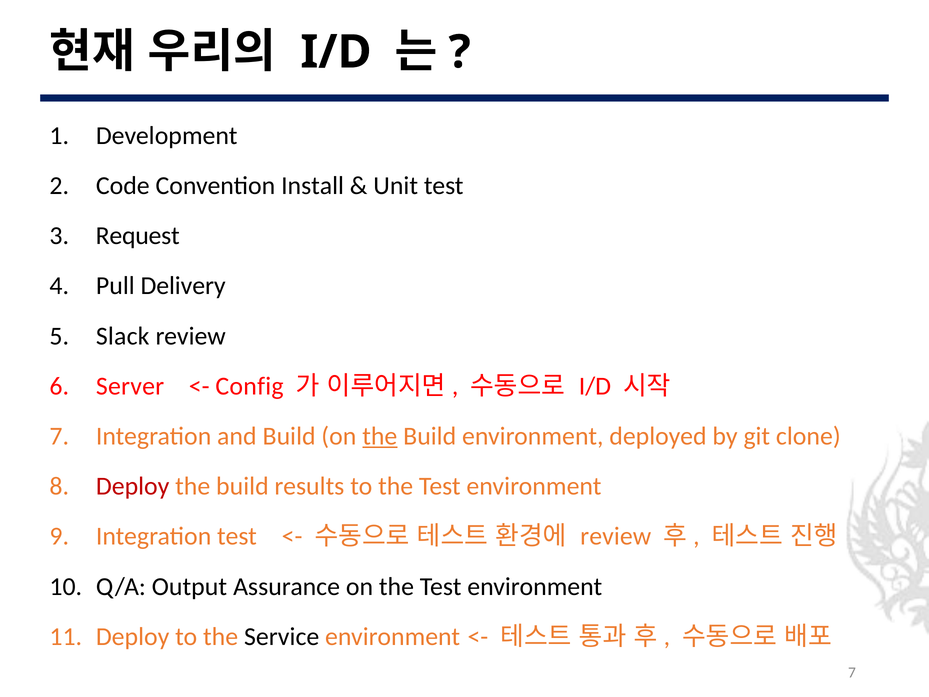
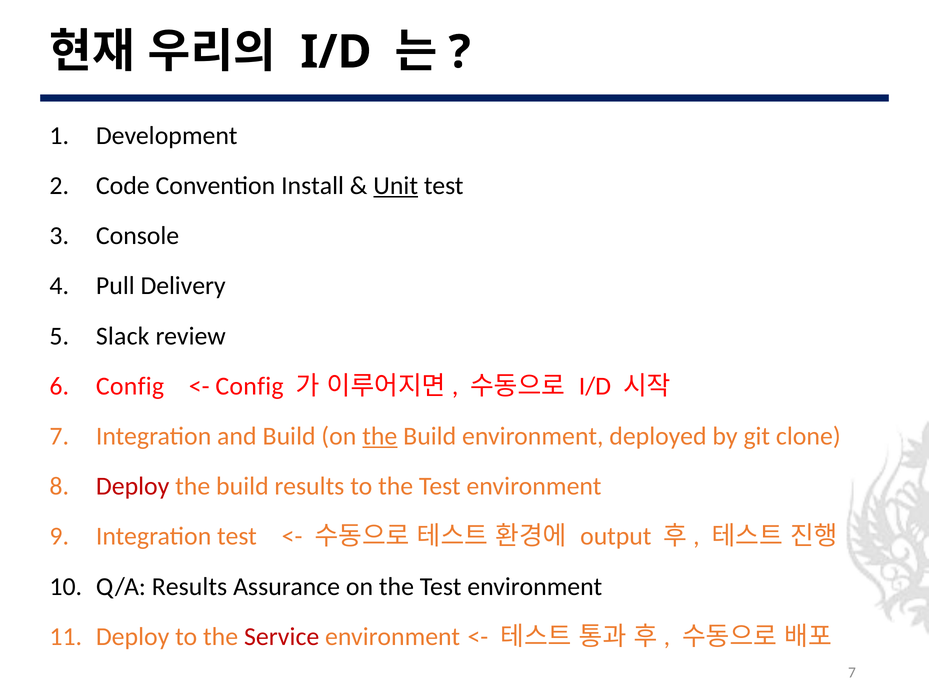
Unit underline: none -> present (396, 186)
Request: Request -> Console (138, 236)
Server: Server -> Config (130, 386)
review: review -> output (616, 536)
Q/A Output: Output -> Results (189, 586)
Service colour: black -> red (282, 636)
